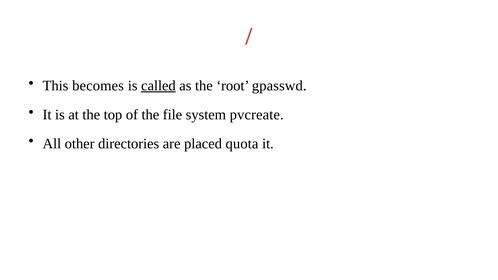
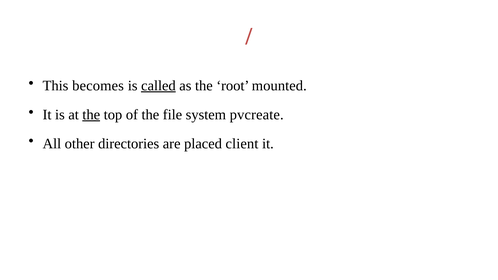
gpasswd: gpasswd -> mounted (279, 86)
the underline: none -> present (91, 115)
quota: quota -> client (242, 144)
